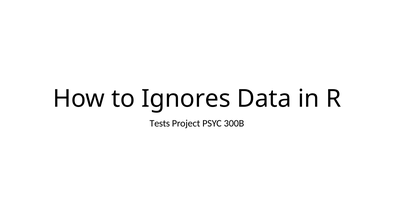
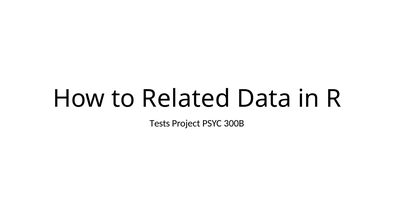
Ignores: Ignores -> Related (186, 98)
